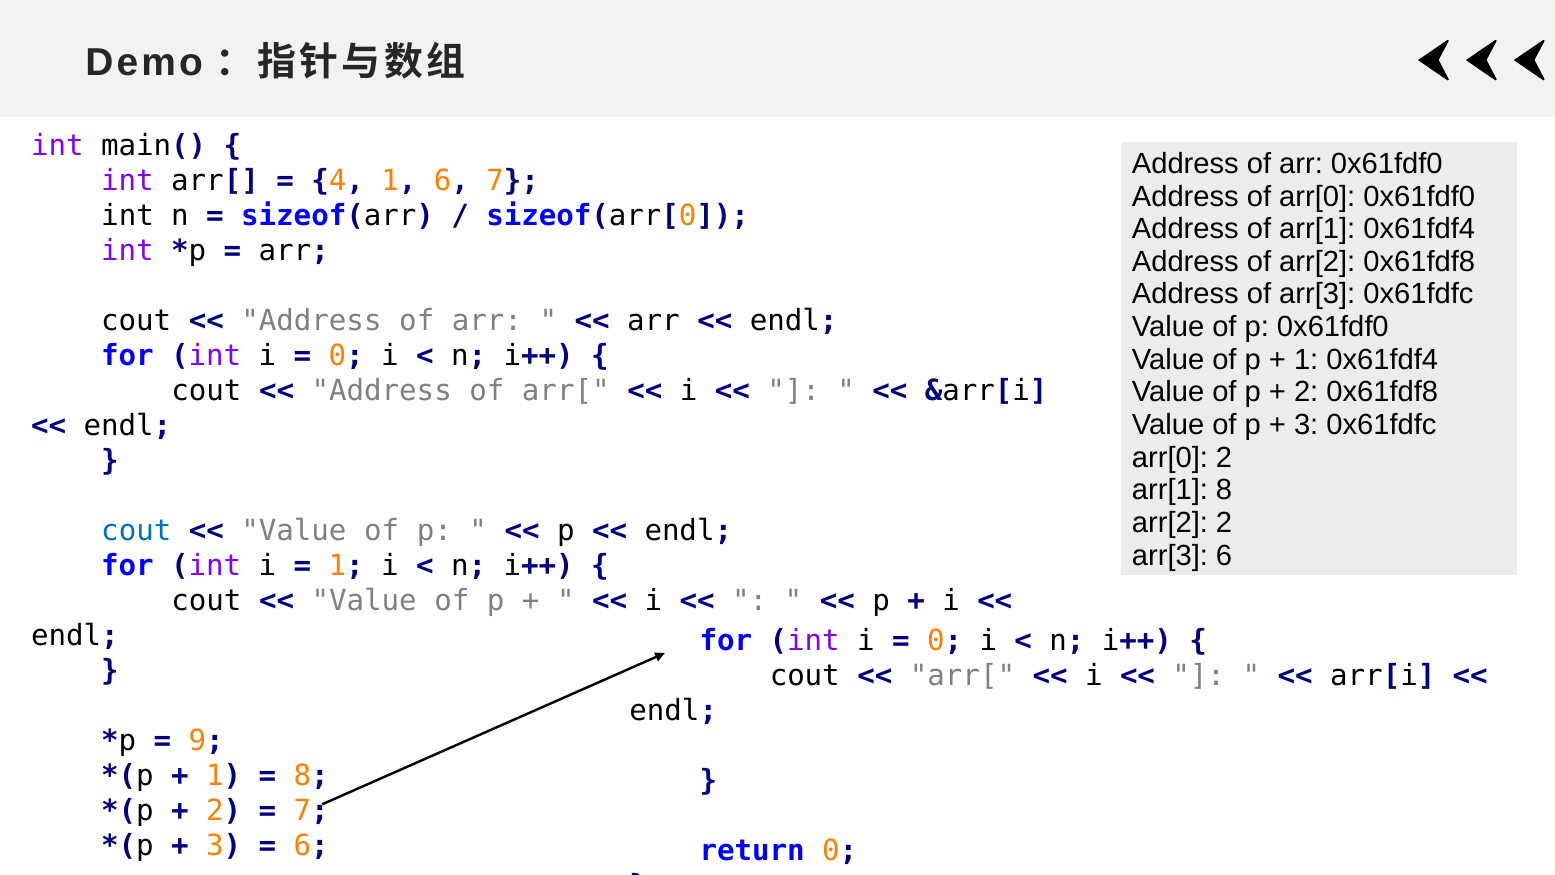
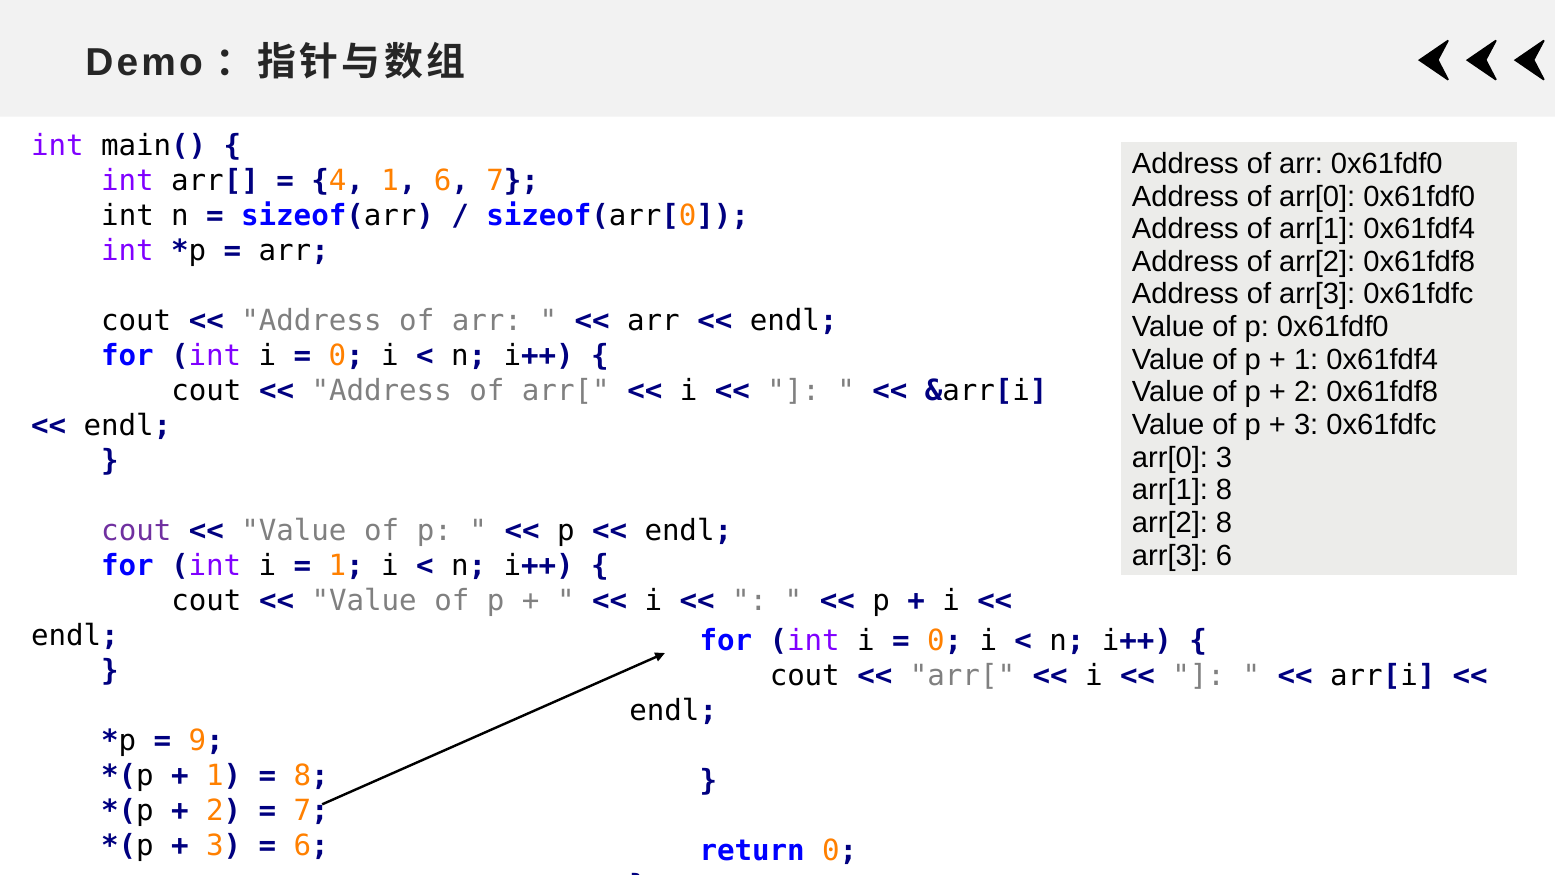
arr[0 2: 2 -> 3 (1224, 457)
arr[2 2: 2 -> 8 (1224, 523)
cout colour: blue -> purple (136, 531)
